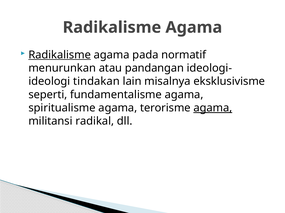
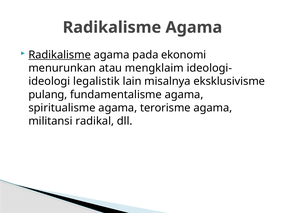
normatif: normatif -> ekonomi (184, 55)
pandangan: pandangan -> mengklaim (154, 68)
tindakan: tindakan -> legalistik (96, 82)
seperti: seperti -> pulang (48, 95)
agama underline: present -> none (213, 108)
